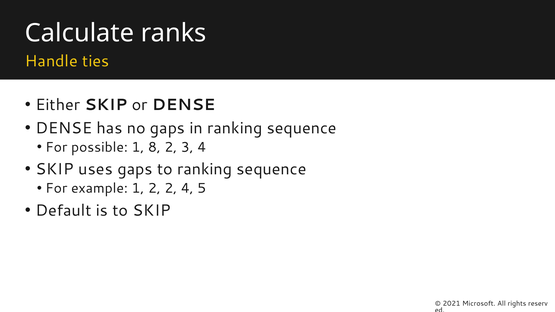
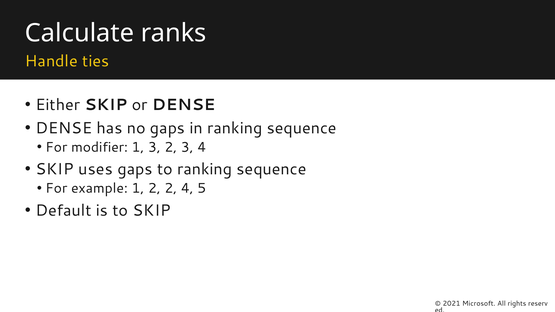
possible: possible -> modifier (100, 147)
1 8: 8 -> 3 (154, 147)
